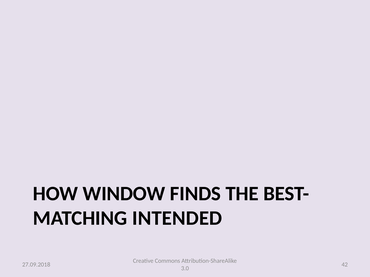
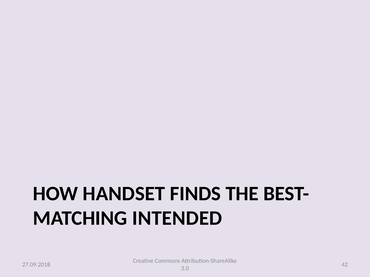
WINDOW: WINDOW -> HANDSET (124, 194)
